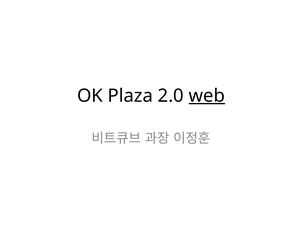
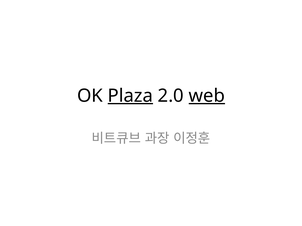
Plaza underline: none -> present (130, 96)
